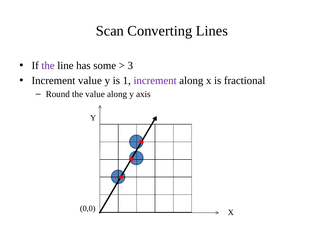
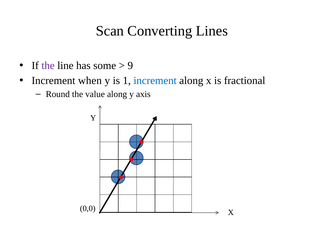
3: 3 -> 9 (130, 66)
Increment value: value -> when (90, 81)
increment colour: purple -> blue (155, 81)
